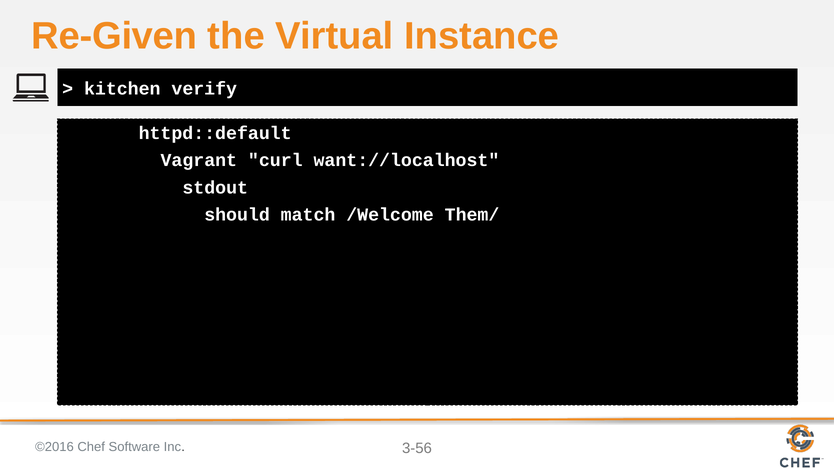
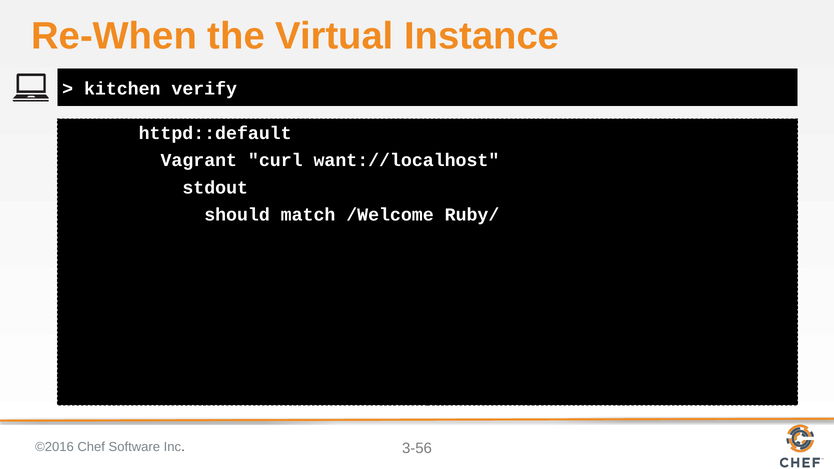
Re-Given: Re-Given -> Re-When (114, 36)
Them/: Them/ -> Ruby/ (472, 215)
